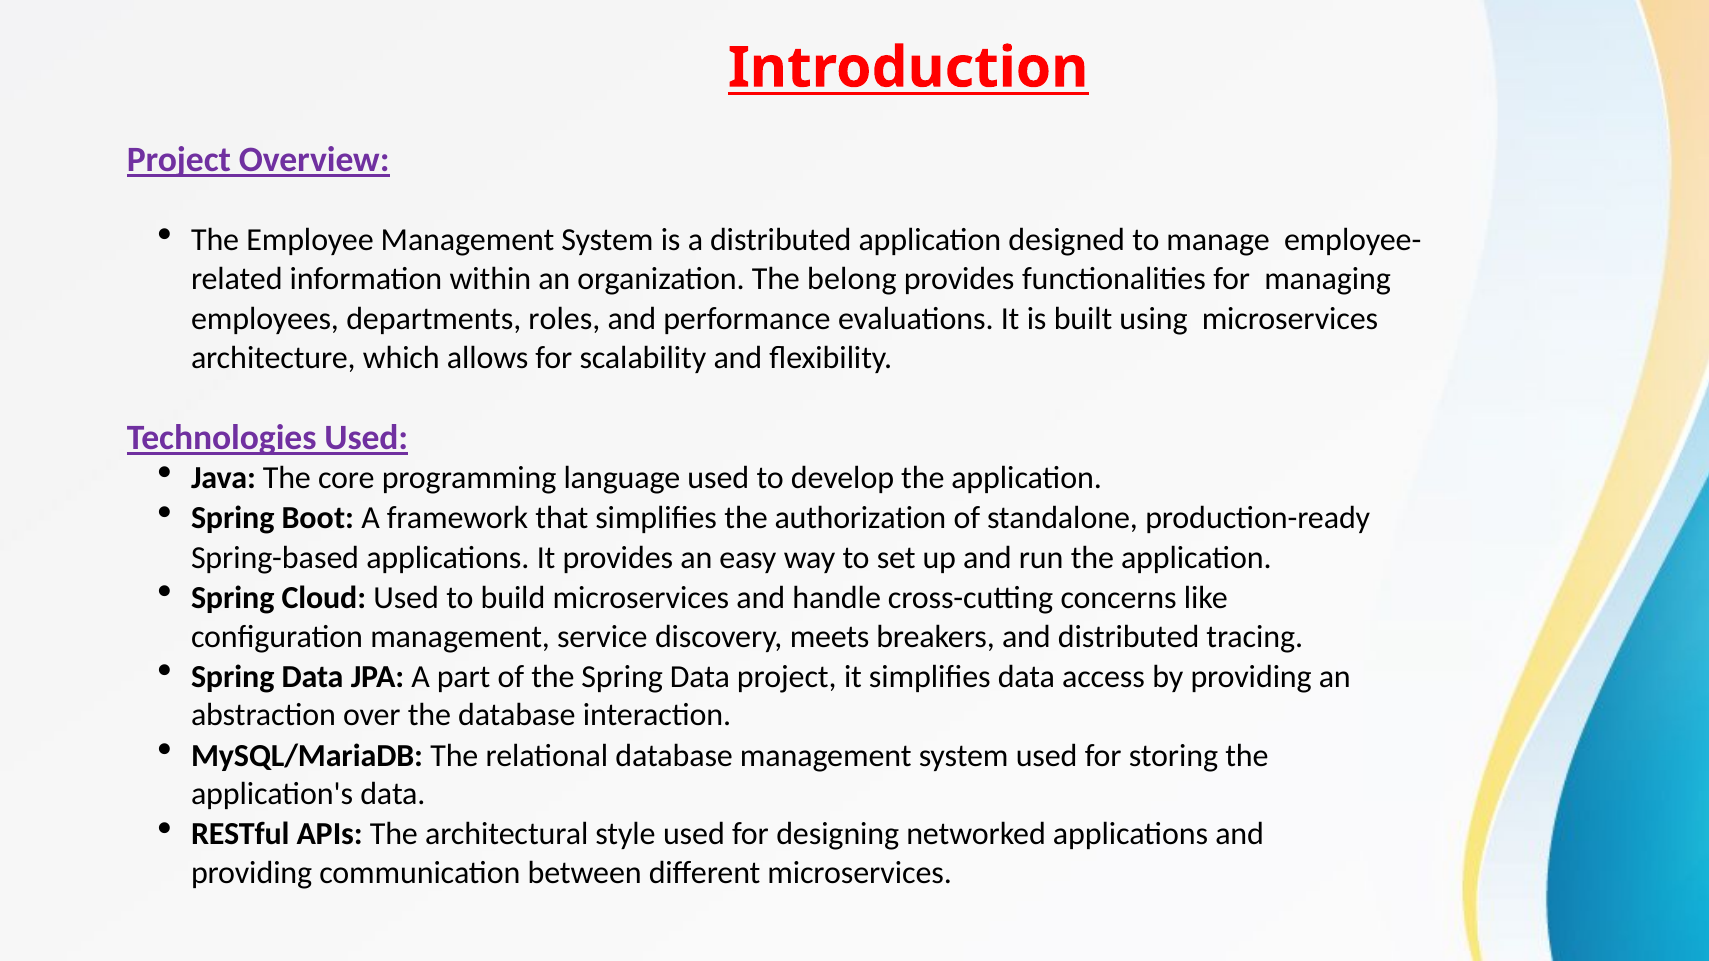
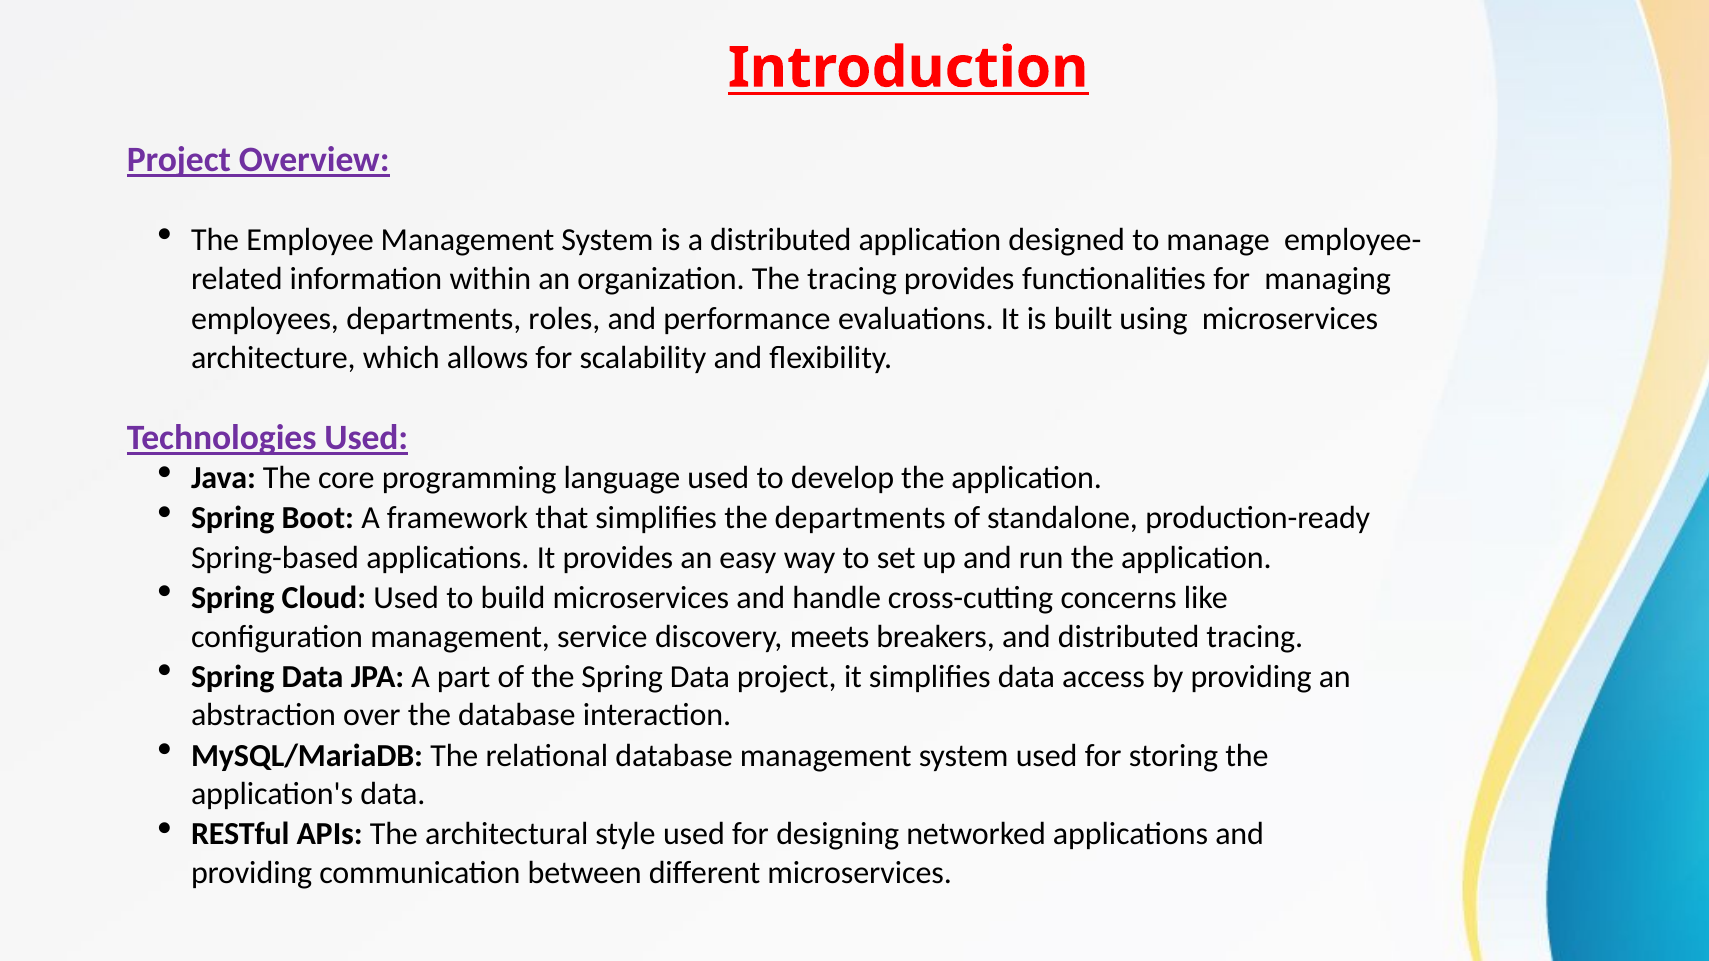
The belong: belong -> tracing (852, 279)
the authorization: authorization -> departments (860, 518)
